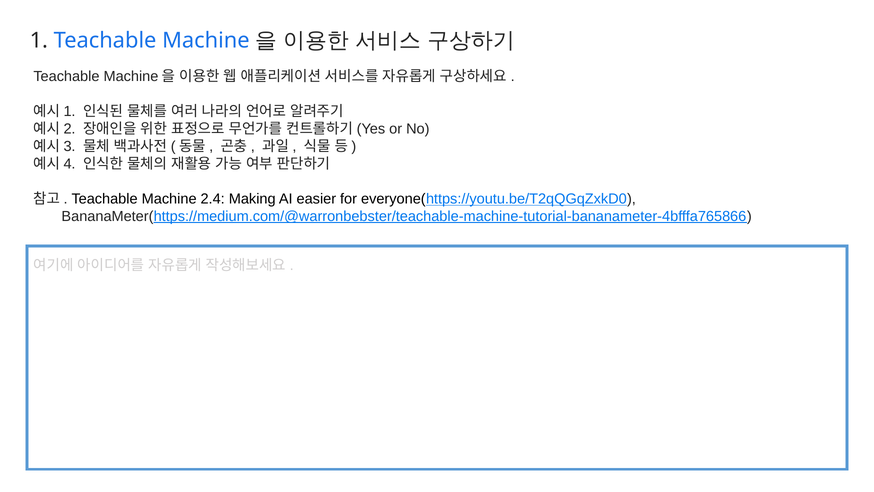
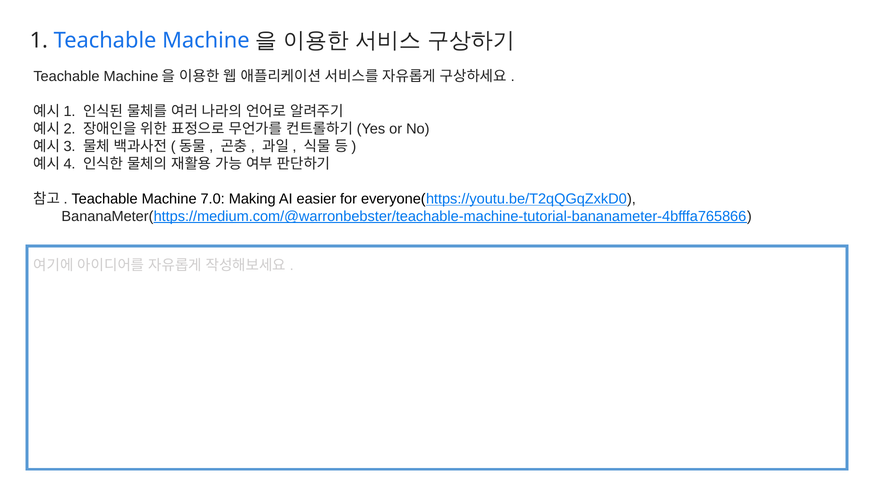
2.4: 2.4 -> 7.0 (213, 199)
